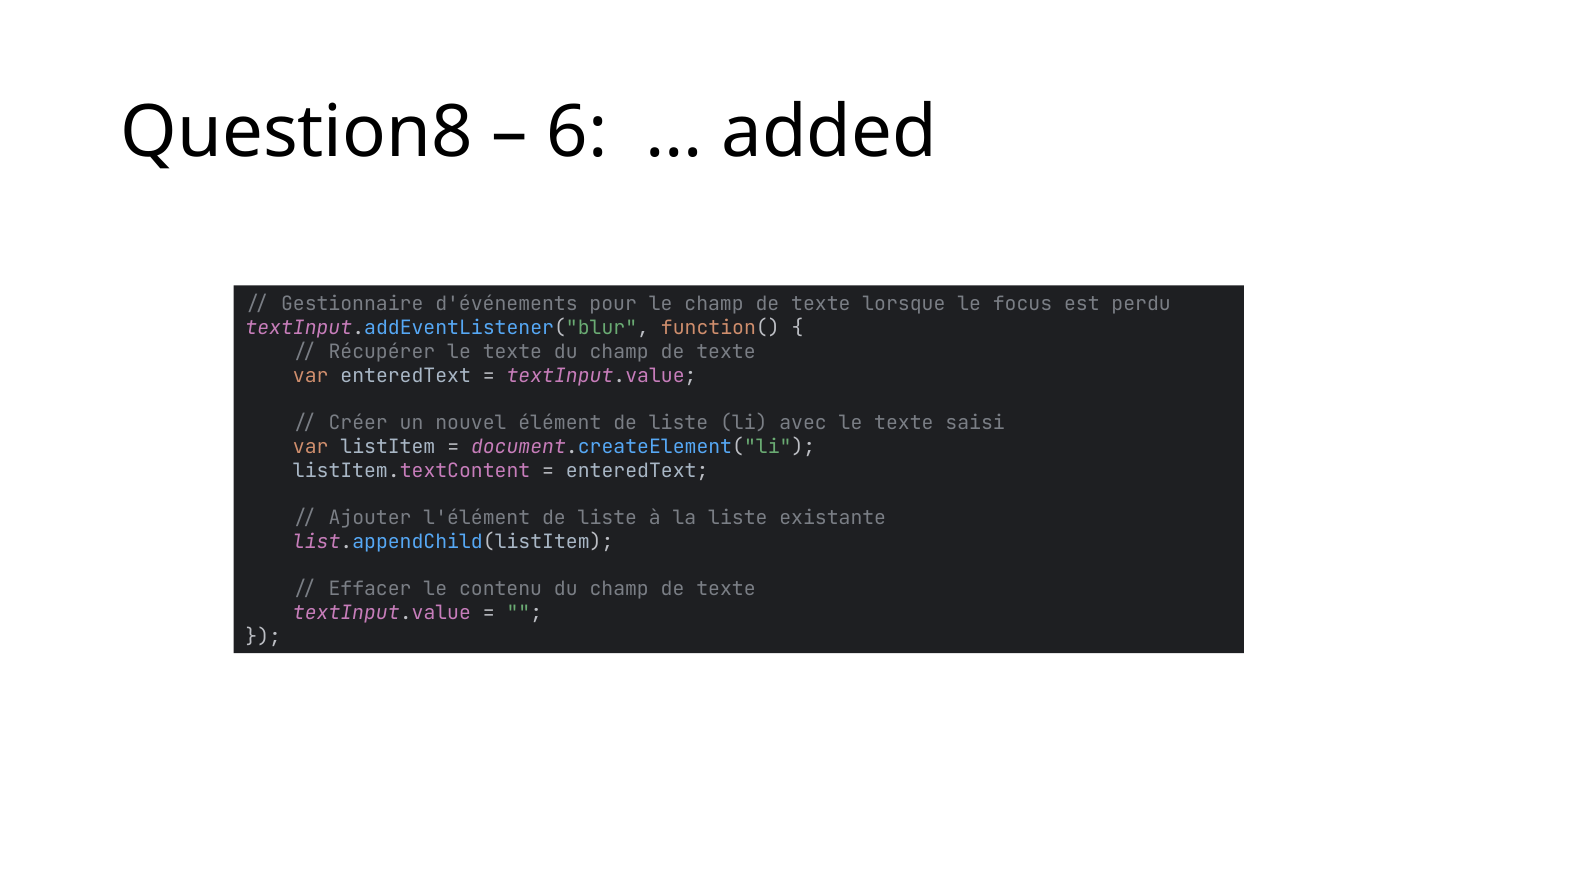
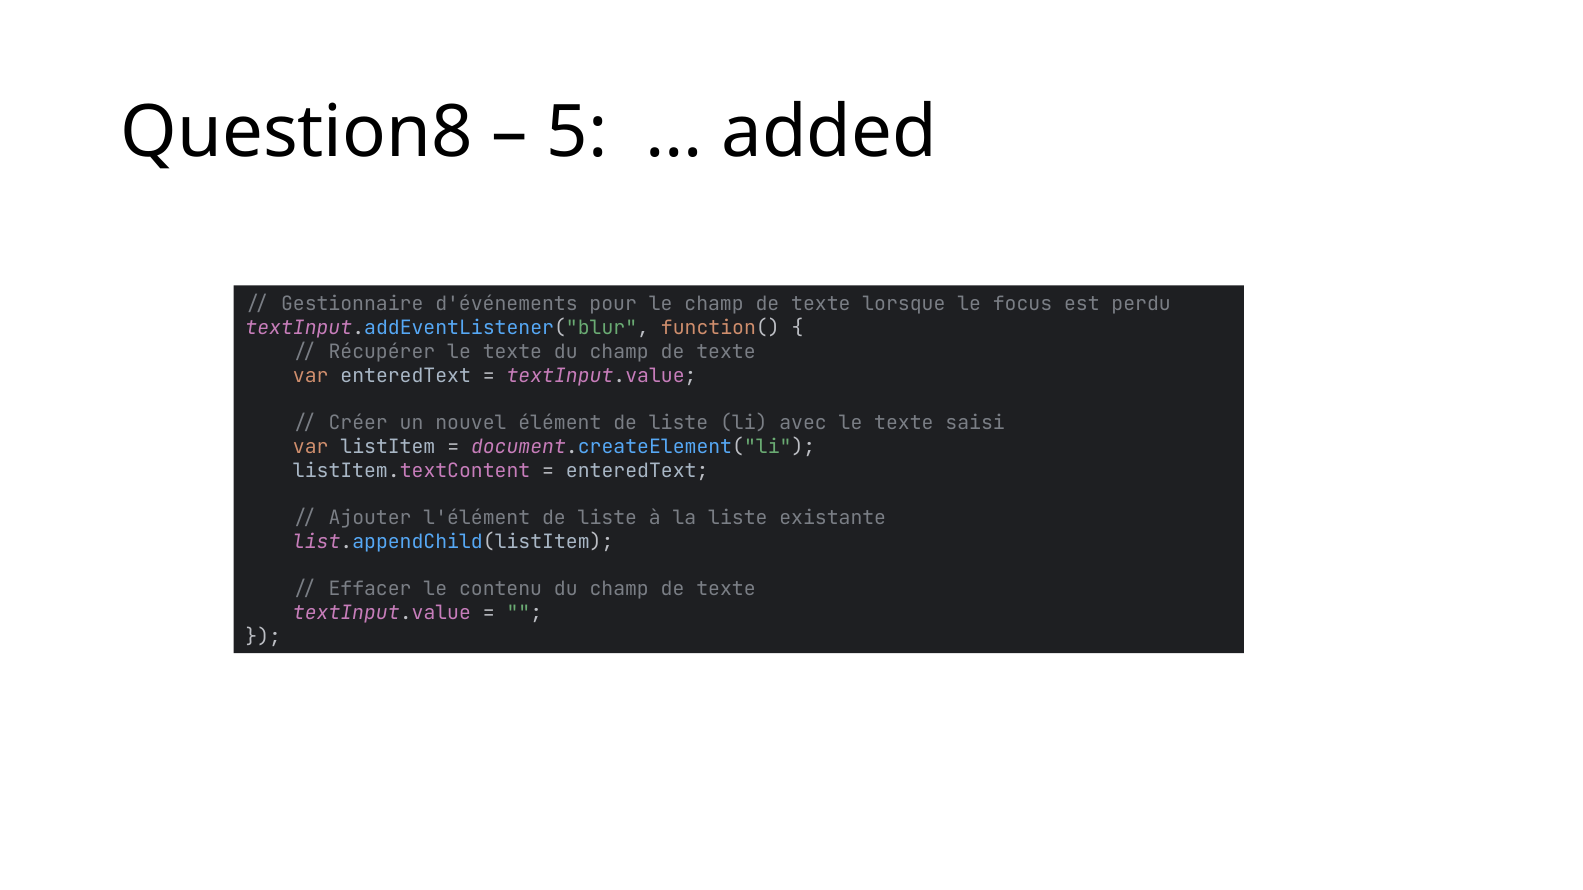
6: 6 -> 5 (577, 133)
